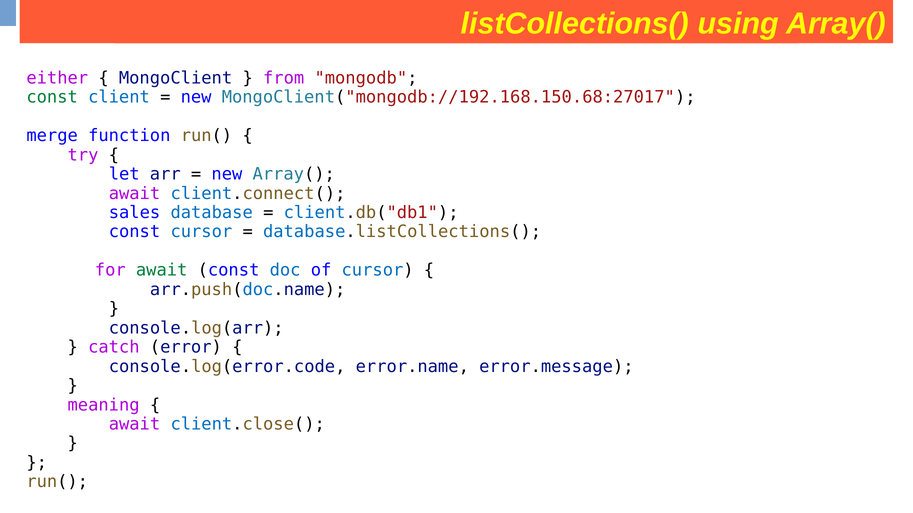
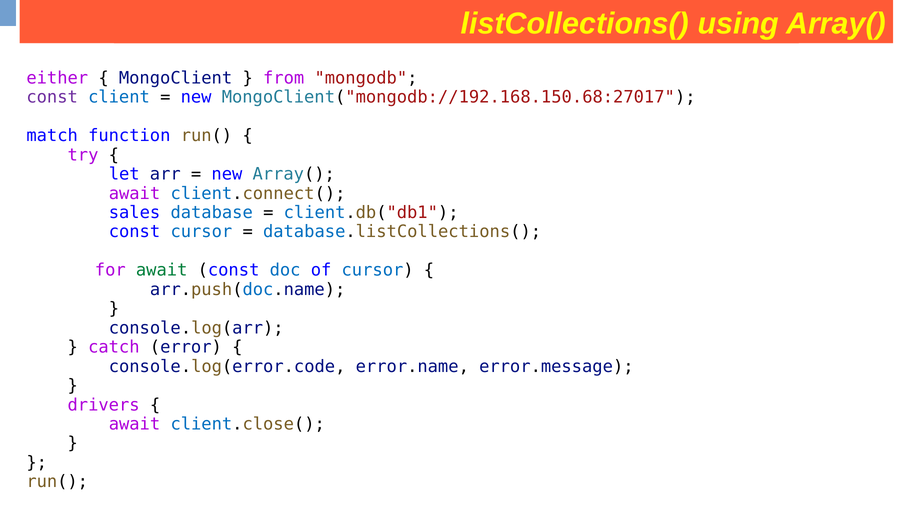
const colour: green -> purple (52, 97)
merge: merge -> match (52, 136)
meaning: meaning -> drivers (104, 405)
